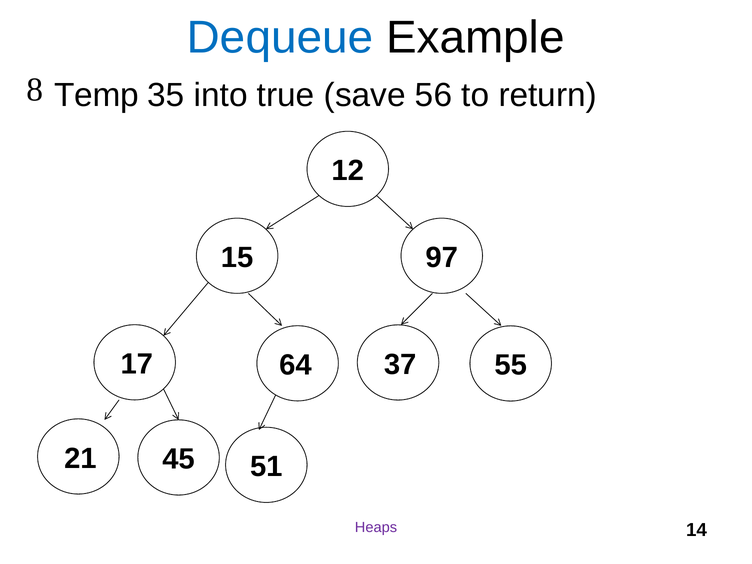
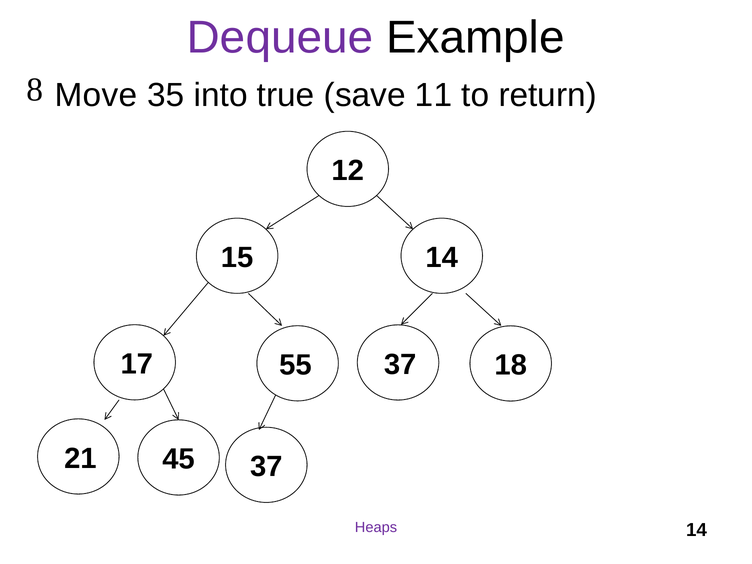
Dequeue colour: blue -> purple (280, 38)
Temp: Temp -> Move (96, 95)
56: 56 -> 11 (434, 95)
15 97: 97 -> 14 (442, 258)
64: 64 -> 55 (295, 365)
55: 55 -> 18 (511, 365)
45 51: 51 -> 37 (266, 467)
